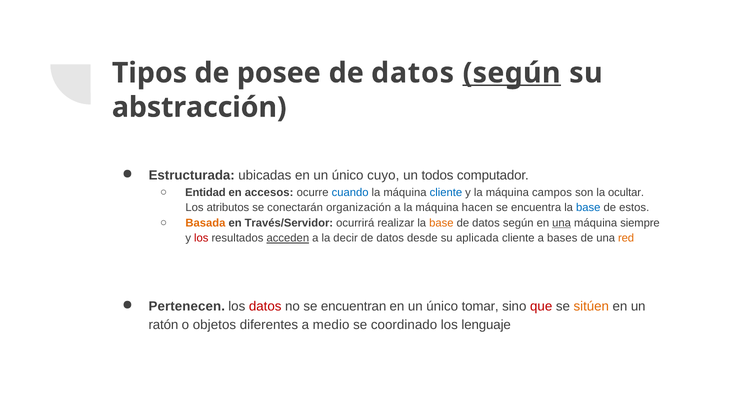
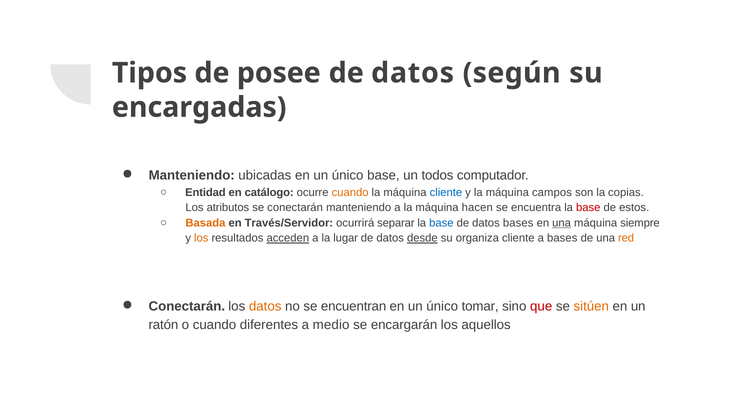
según underline: present -> none (512, 73)
abstracción: abstracción -> encargadas (199, 107)
Estructurada: Estructurada -> Manteniendo (192, 175)
único cuyo: cuyo -> base (383, 175)
accesos: accesos -> catálogo (269, 192)
cuando colour: blue -> orange (350, 192)
ocultar: ocultar -> copias (626, 192)
conectarán organización: organización -> manteniendo (359, 208)
base colour: blue -> red (588, 208)
realizar: realizar -> separar (396, 223)
base colour: orange -> blue (441, 223)
según: según -> bases (518, 223)
los colour: red -> orange (201, 238)
decir: decir -> lugar (346, 238)
desde underline: none -> present (422, 238)
aplicada: aplicada -> organiza (477, 238)
Pertenecen: Pertenecen -> Conectarán (187, 306)
datos colour: red -> orange (265, 306)
o objetos: objetos -> cuando (215, 325)
coordinado: coordinado -> encargarán (404, 325)
lenguaje: lenguaje -> aquellos (486, 325)
